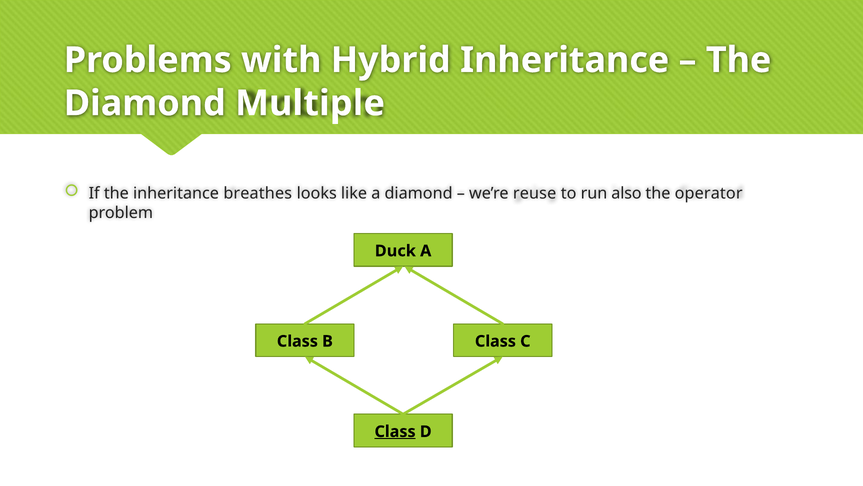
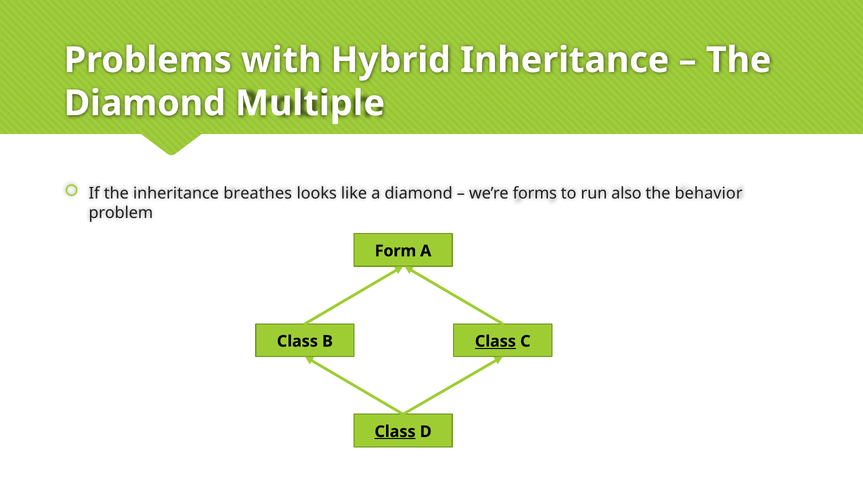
reuse: reuse -> forms (535, 193)
operator: operator -> behavior (709, 193)
Duck: Duck -> Form (395, 251)
Class underline: none -> present (495, 341)
